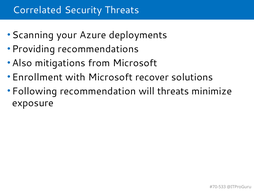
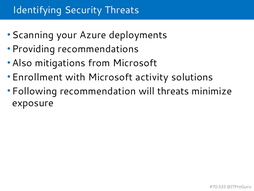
Correlated: Correlated -> Identifying (37, 10)
recover: recover -> activity (152, 77)
